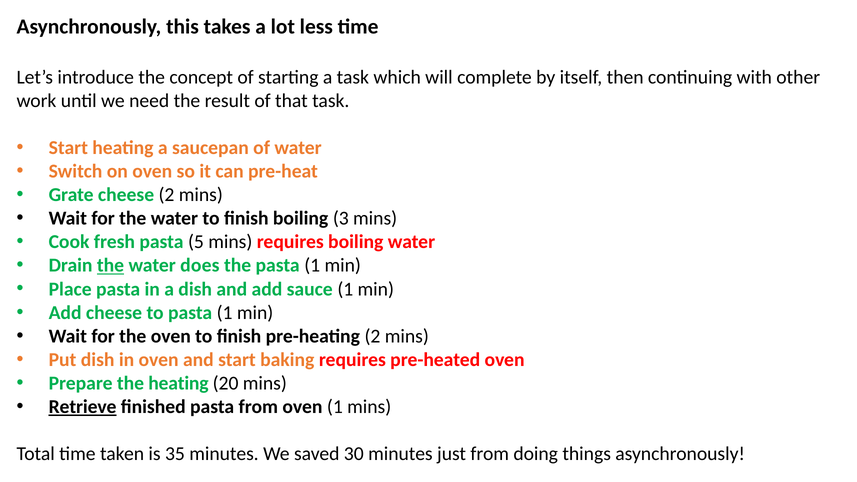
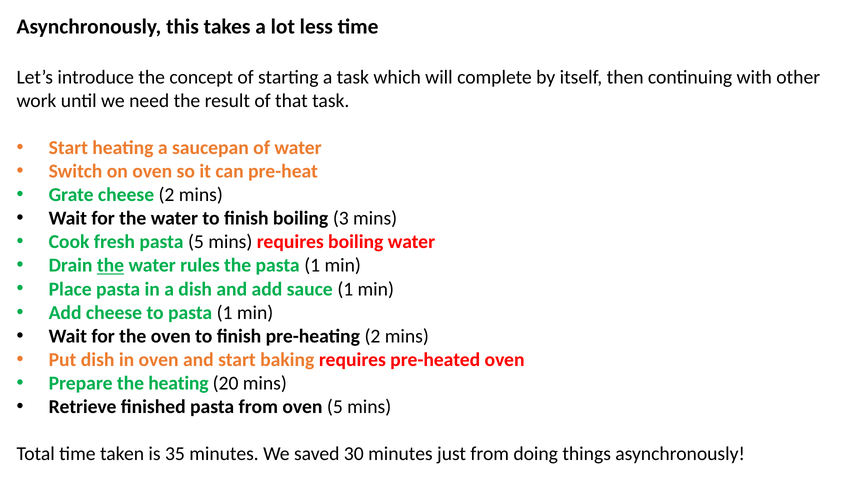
does: does -> rules (200, 266)
Retrieve underline: present -> none (83, 407)
oven 1: 1 -> 5 (335, 407)
